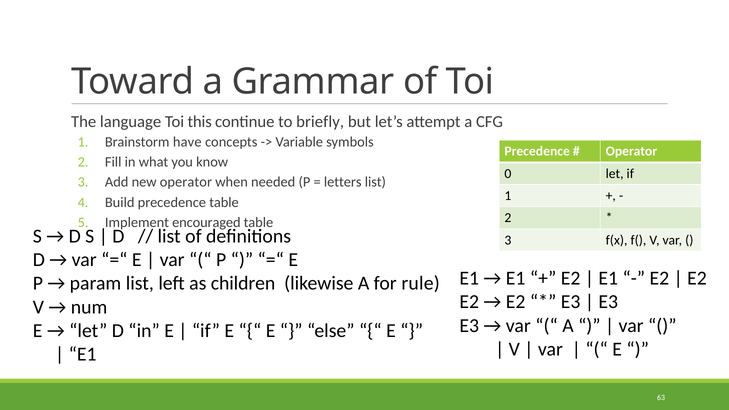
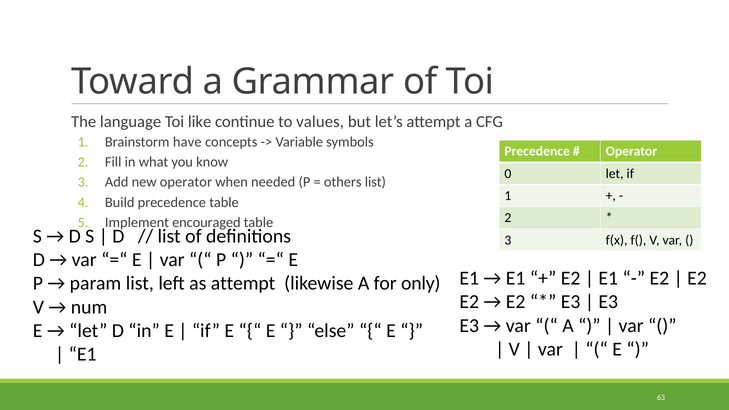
this: this -> like (200, 122)
briefly: briefly -> values (320, 122)
letters: letters -> others (343, 182)
as children: children -> attempt (243, 283)
rule: rule -> only (421, 283)
